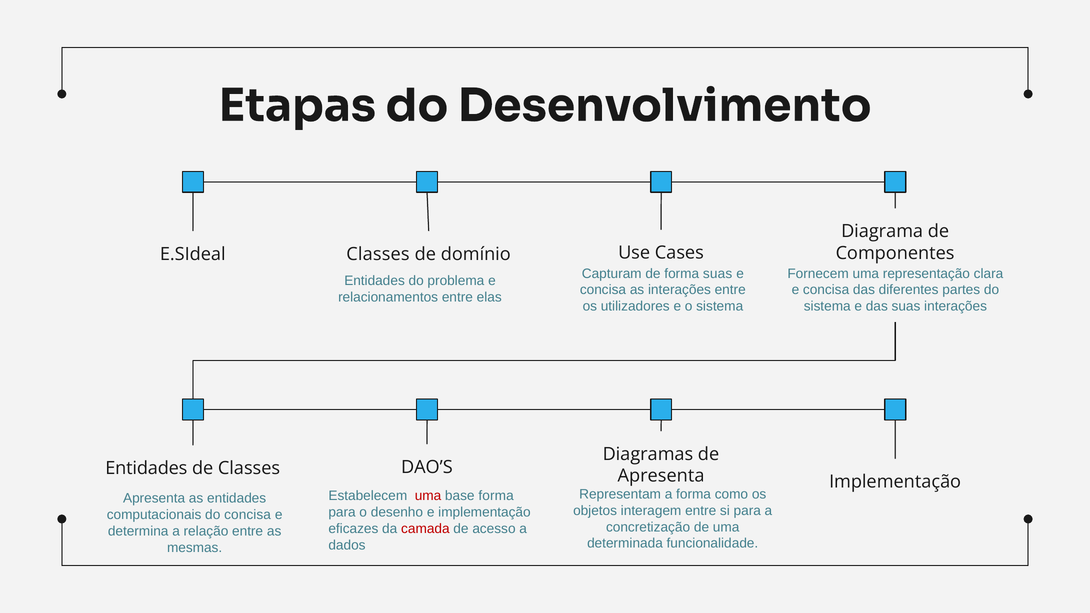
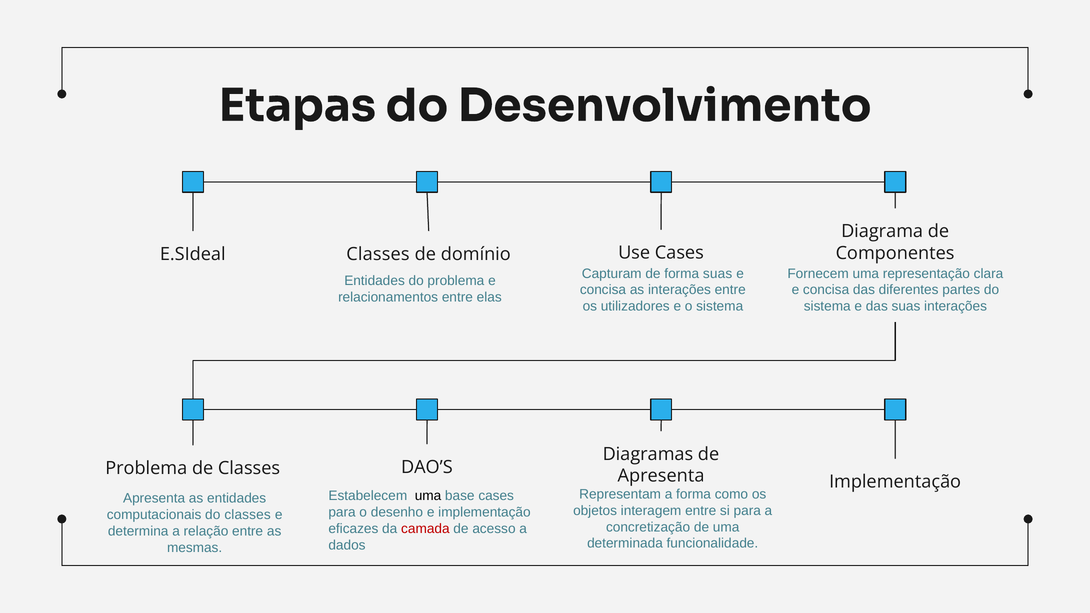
Entidades: Entidades -> Problema (146, 468)
uma colour: red -> black (428, 496)
base forma: forma -> cases (496, 496)
do concisa: concisa -> classes (248, 515)
